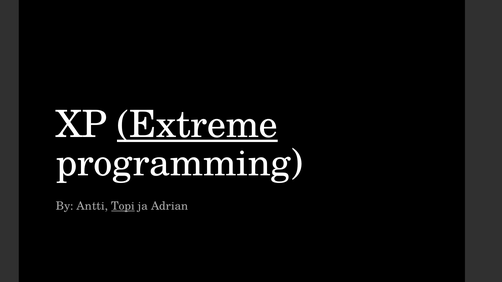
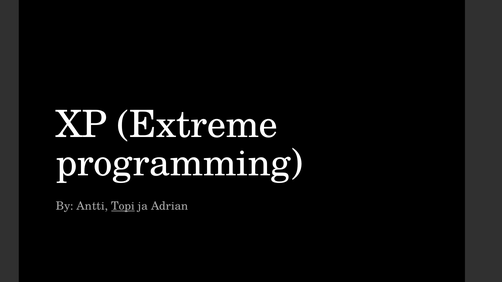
Extreme underline: present -> none (197, 125)
